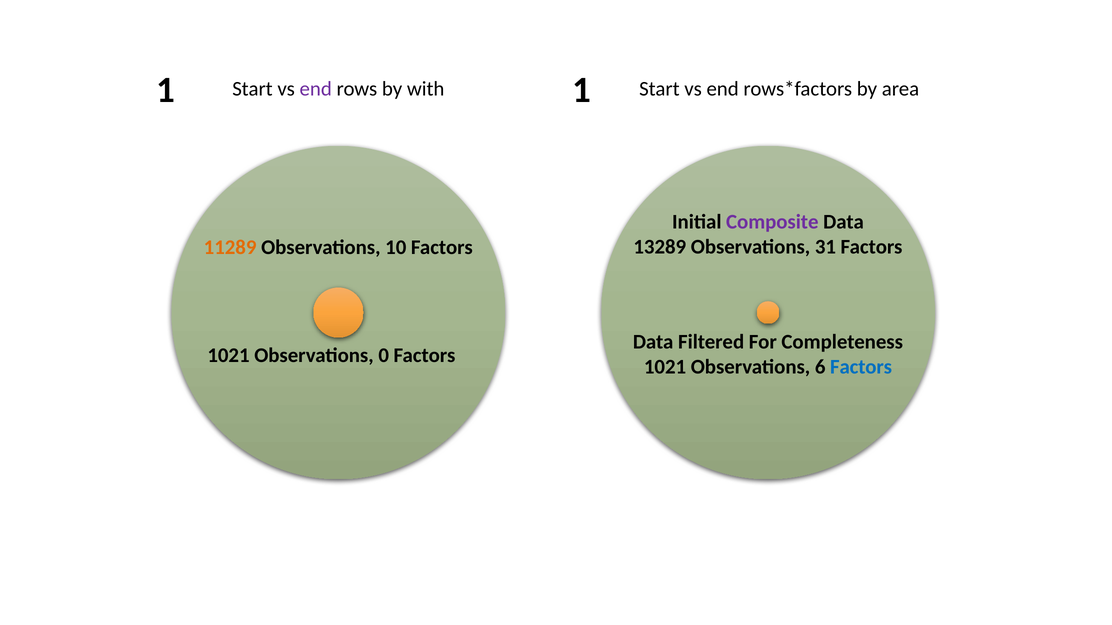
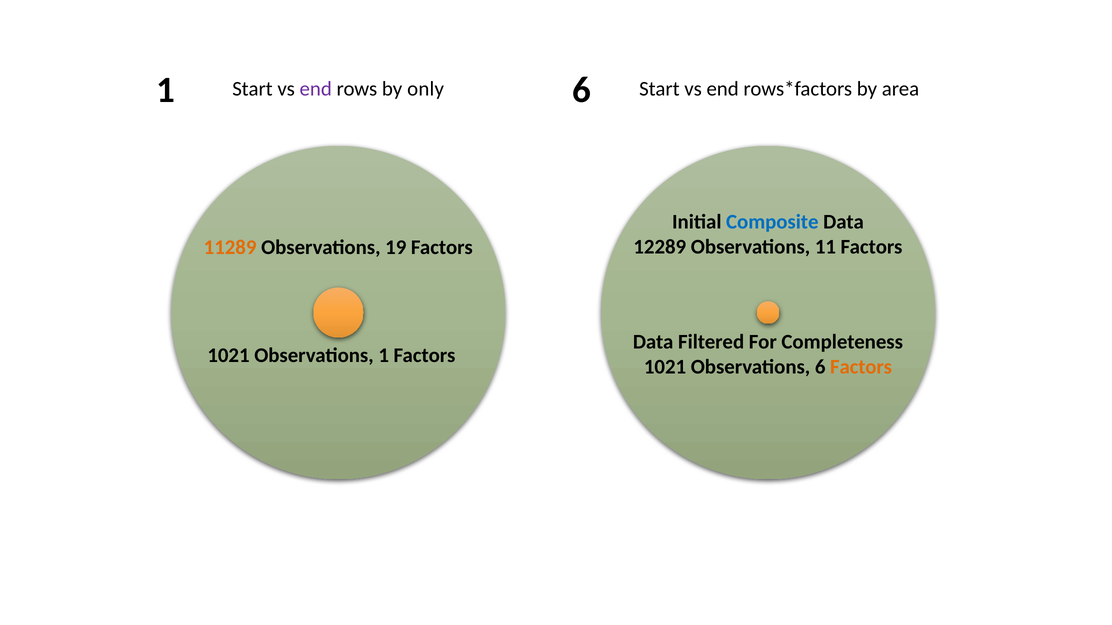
1 1: 1 -> 6 (582, 90)
with: with -> only (426, 89)
Composite colour: purple -> blue (772, 222)
13289: 13289 -> 12289 (660, 247)
31: 31 -> 11 (825, 247)
10: 10 -> 19 (396, 247)
Observations 0: 0 -> 1 (384, 356)
Factors colour: blue -> orange (861, 367)
